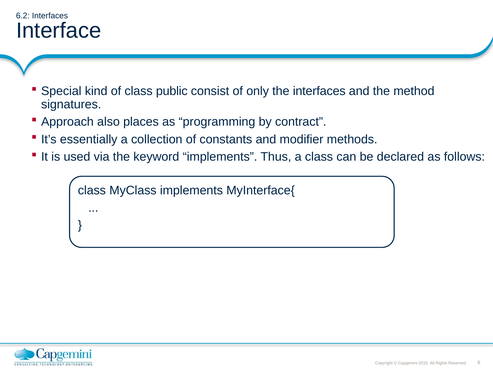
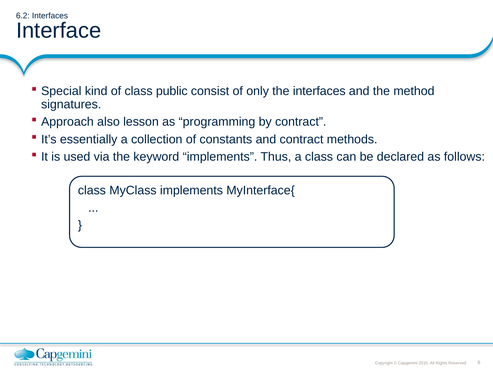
places: places -> lesson (141, 122)
and modifier: modifier -> contract (302, 139)
